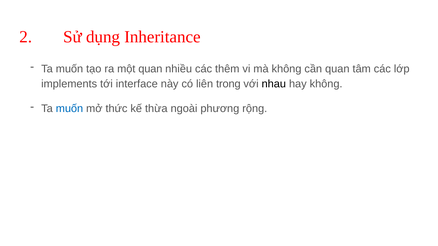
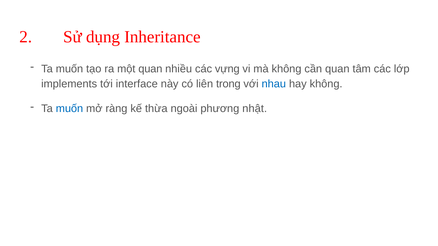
thêm: thêm -> vựng (227, 69)
nhau colour: black -> blue (274, 84)
thức: thức -> ràng (116, 109)
rộng: rộng -> nhật (255, 109)
